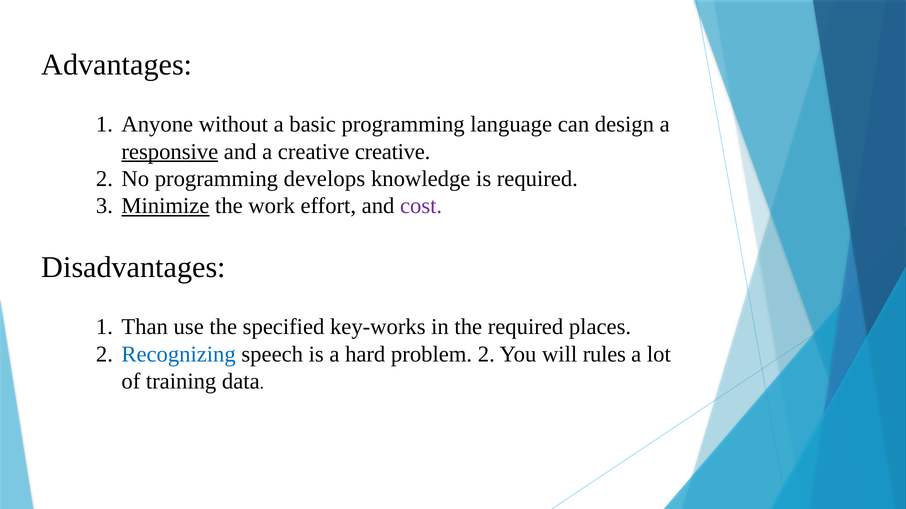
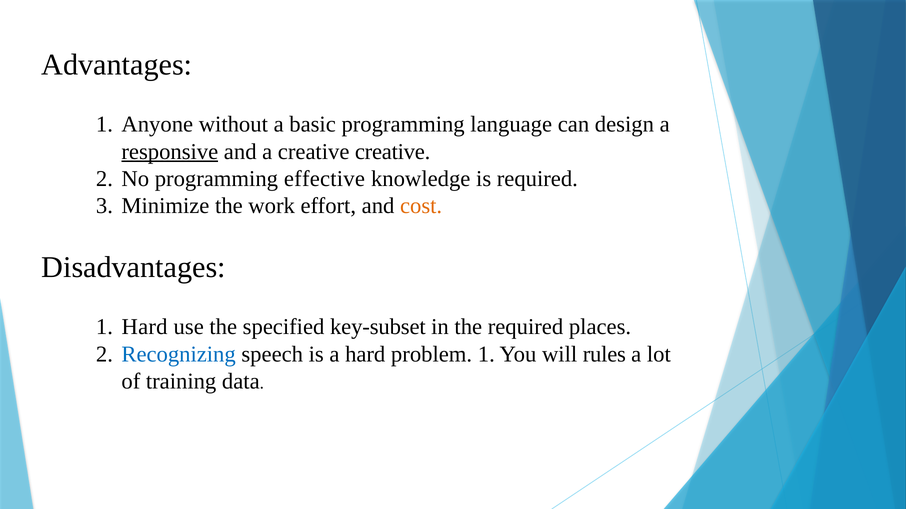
develops: develops -> effective (324, 179)
Minimize underline: present -> none (165, 206)
cost colour: purple -> orange (421, 206)
Than: Than -> Hard (145, 327)
key-works: key-works -> key-subset (378, 327)
problem 2: 2 -> 1 (486, 354)
